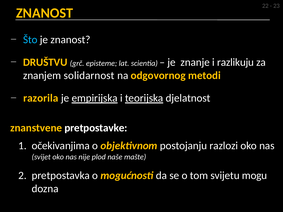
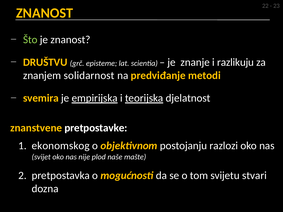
Što colour: light blue -> light green (30, 40)
odgovornog: odgovornog -> predviđanje (158, 76)
razorila: razorila -> svemira (41, 98)
očekivanjima: očekivanjima -> ekonomskog (61, 146)
mogu: mogu -> stvari (254, 176)
